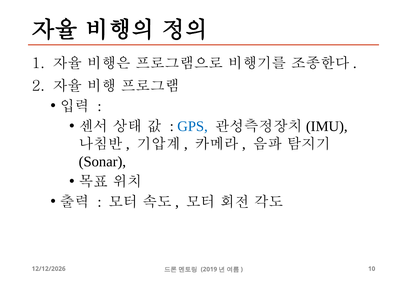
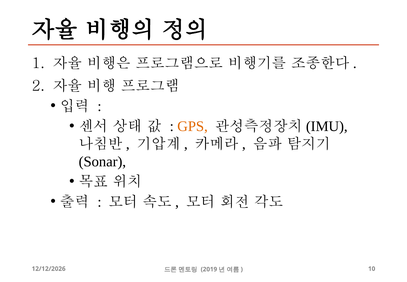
GPS colour: blue -> orange (193, 126)
